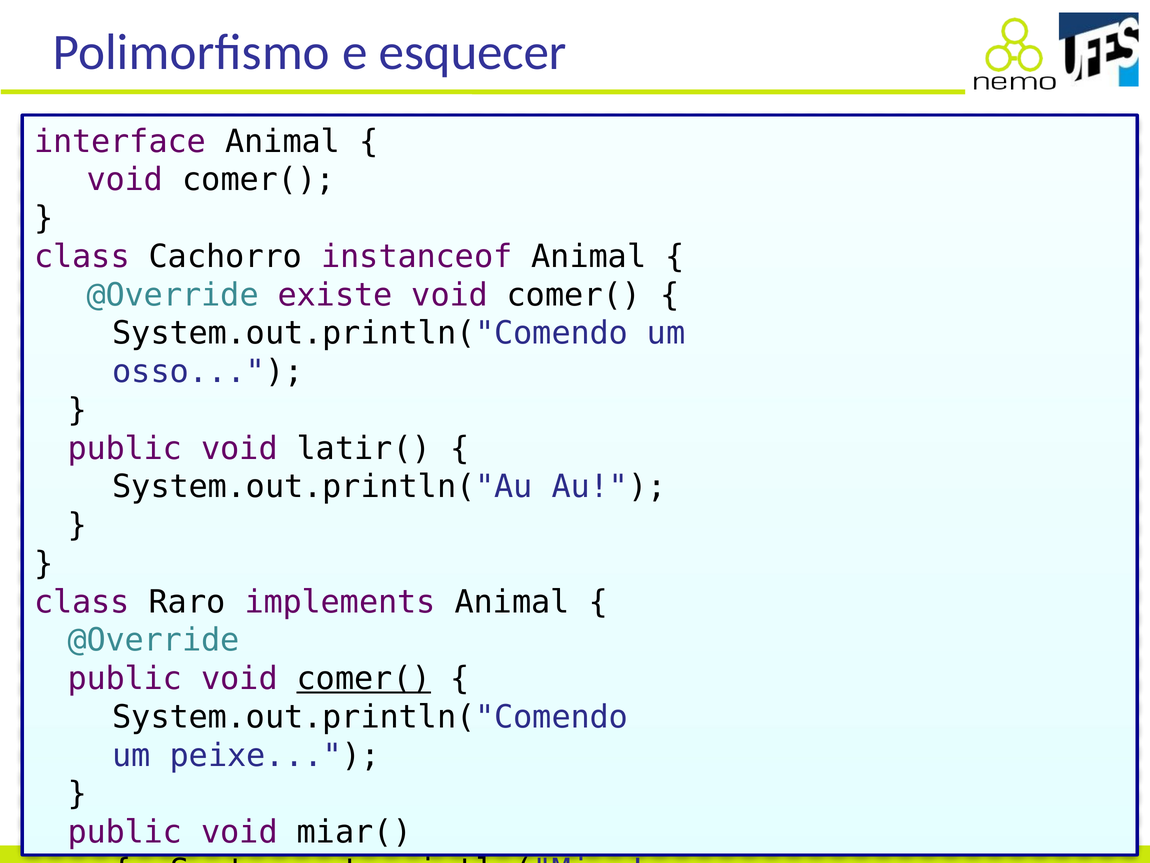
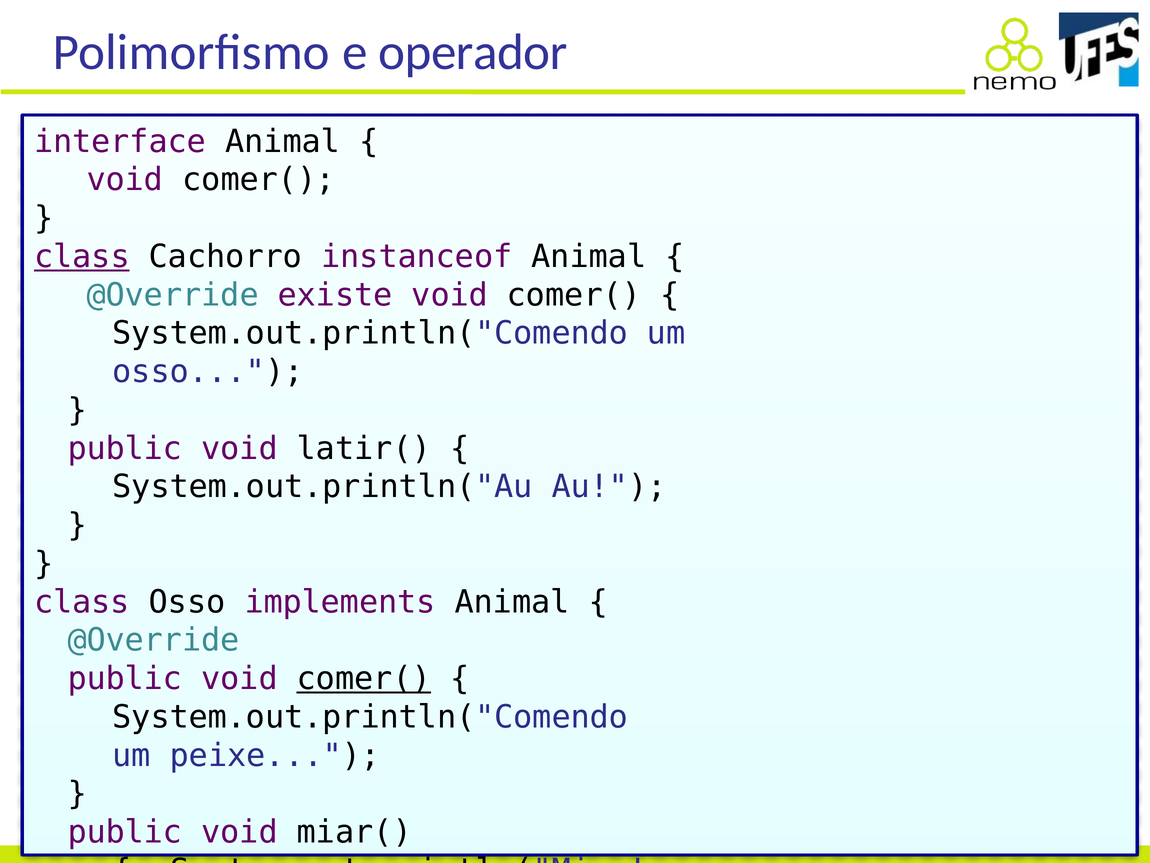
esquecer: esquecer -> operador (473, 52)
class underline: none -> present (82, 256)
class Raro: Raro -> Osso (187, 602)
